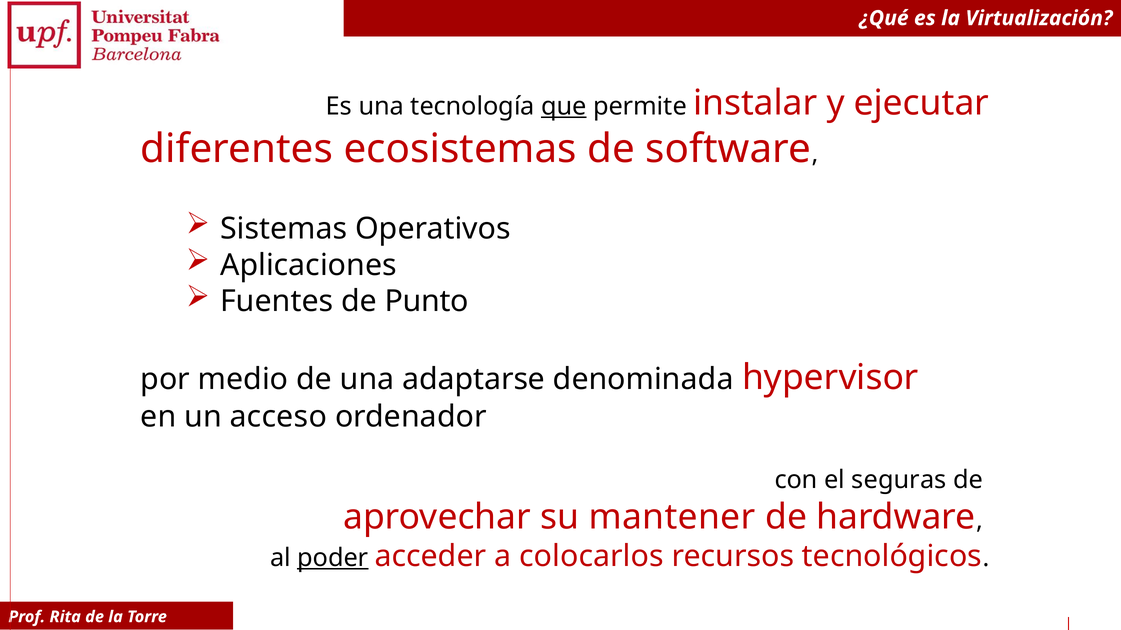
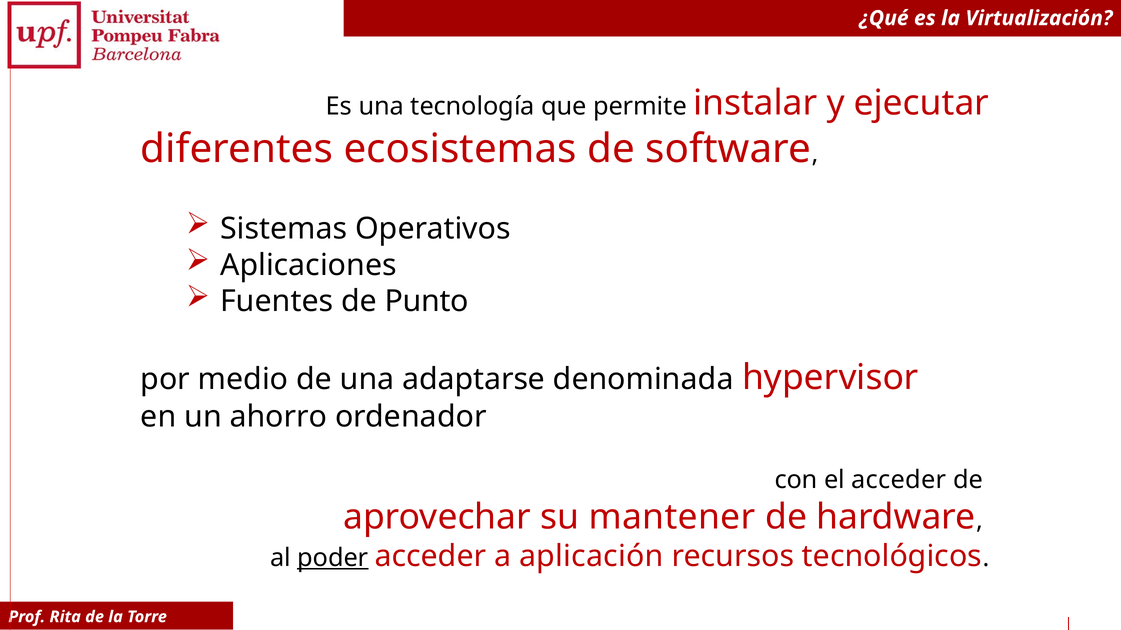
que underline: present -> none (564, 107)
acceso: acceso -> ahorro (278, 417)
el seguras: seguras -> acceder (899, 480)
colocarlos: colocarlos -> aplicación (591, 557)
